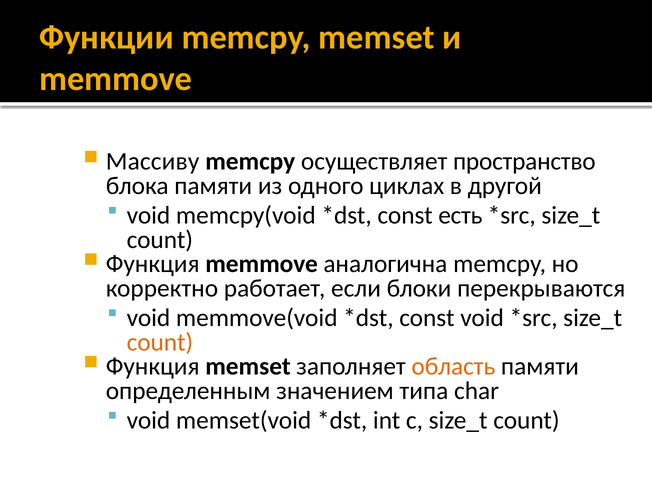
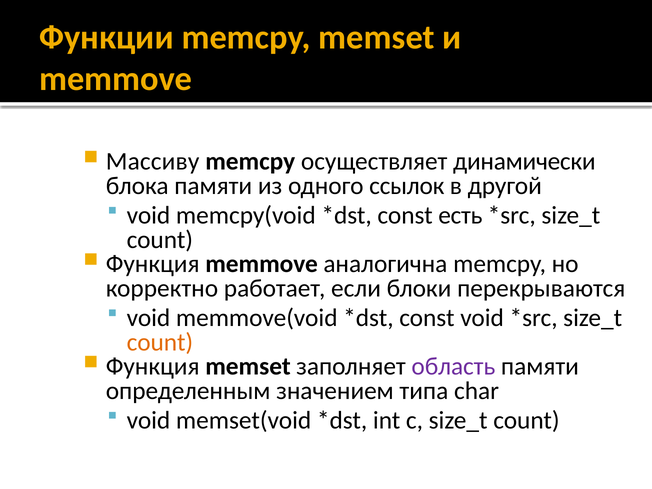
пространство: пространство -> динамически (524, 162)
циклах: циклах -> ссылок (407, 186)
область colour: orange -> purple (453, 367)
